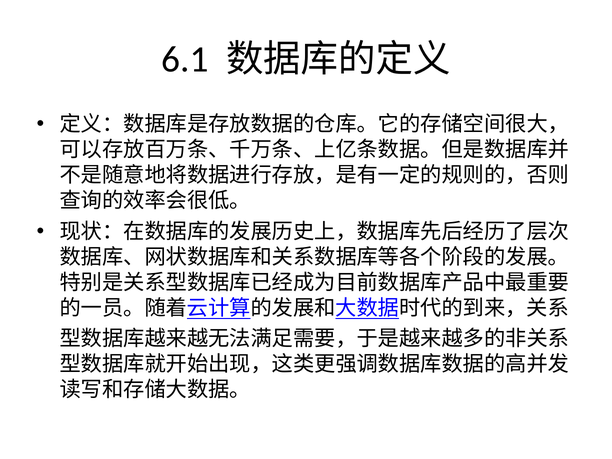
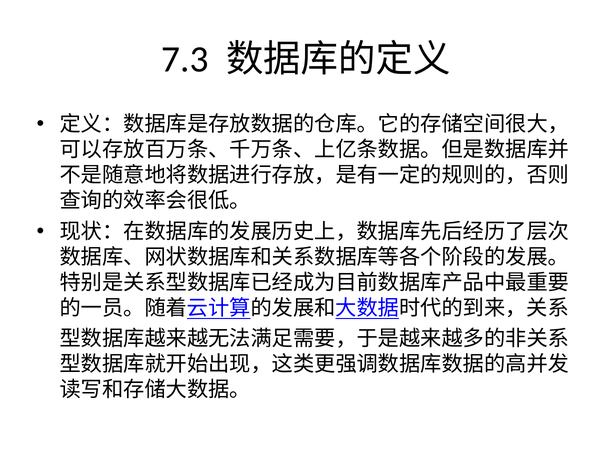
6.1: 6.1 -> 7.3 (185, 59)
